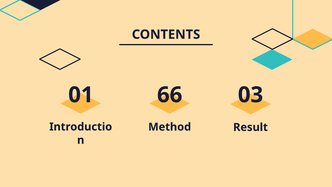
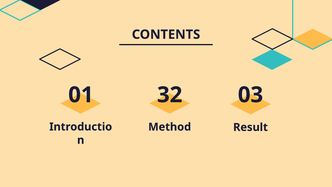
66: 66 -> 32 (170, 95)
